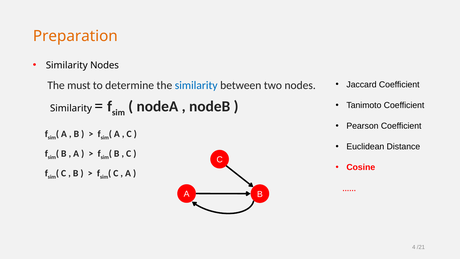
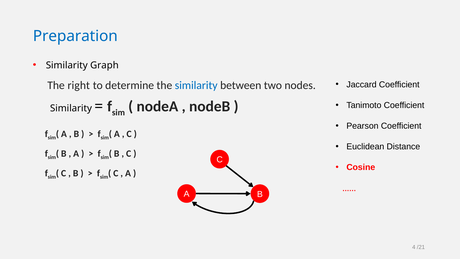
Preparation colour: orange -> blue (75, 36)
Similarity Nodes: Nodes -> Graph (104, 65)
must: must -> right (79, 85)
